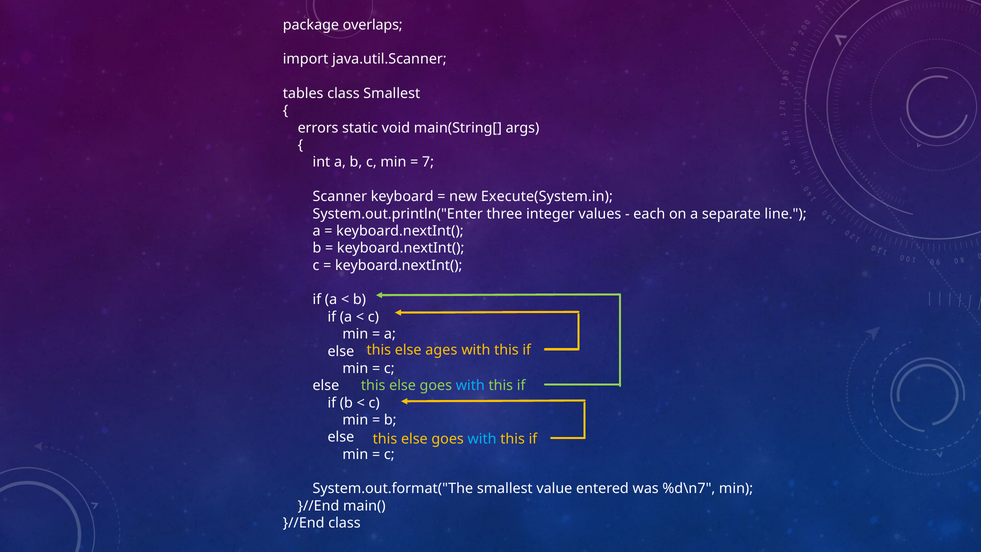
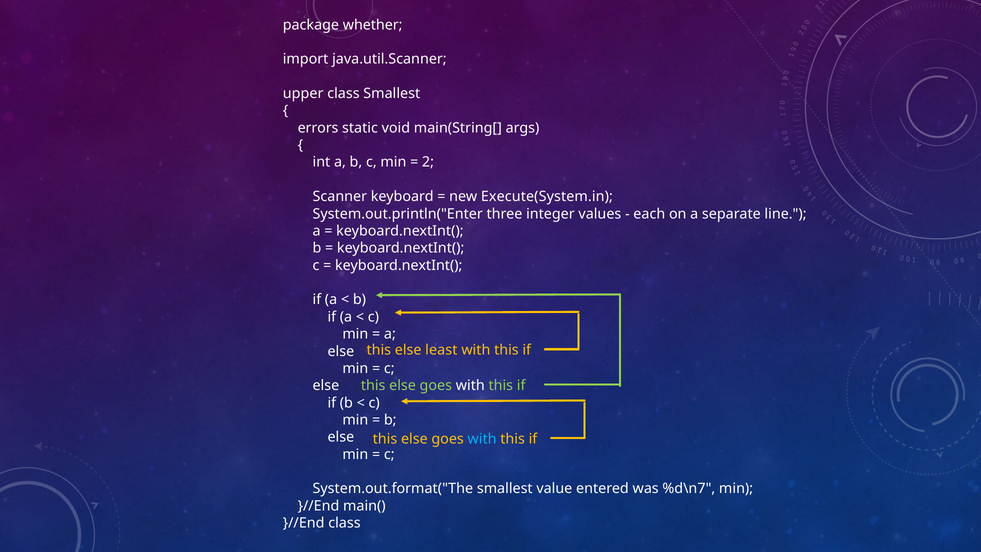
overlaps: overlaps -> whether (373, 25)
tables: tables -> upper (303, 94)
7: 7 -> 2 (428, 162)
ages: ages -> least (441, 350)
with colour: light blue -> white (470, 385)
